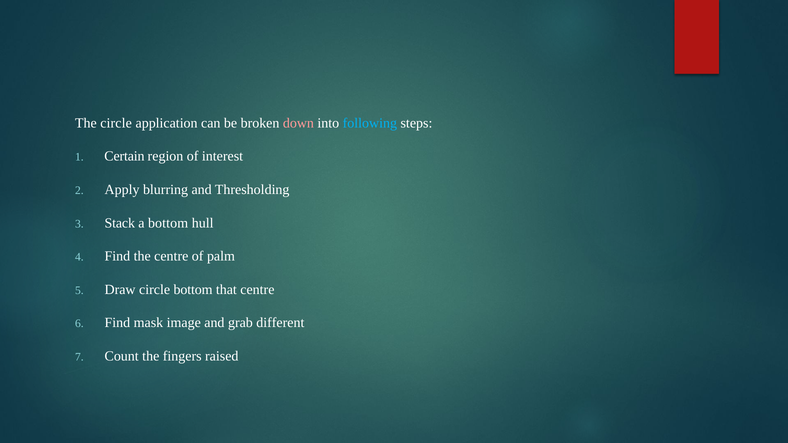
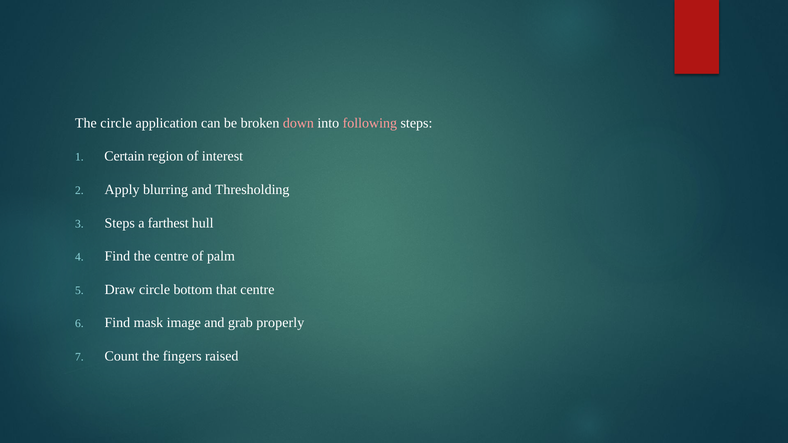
following colour: light blue -> pink (370, 123)
Stack: Stack -> Steps (120, 223)
a bottom: bottom -> farthest (168, 223)
different: different -> properly (280, 323)
